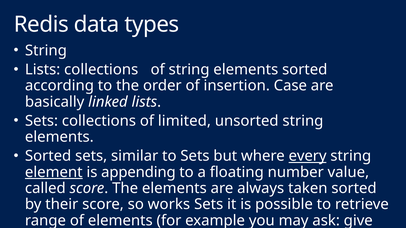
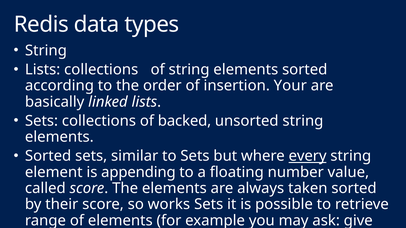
Case: Case -> Your (290, 86)
limited: limited -> backed (185, 121)
element underline: present -> none (54, 172)
